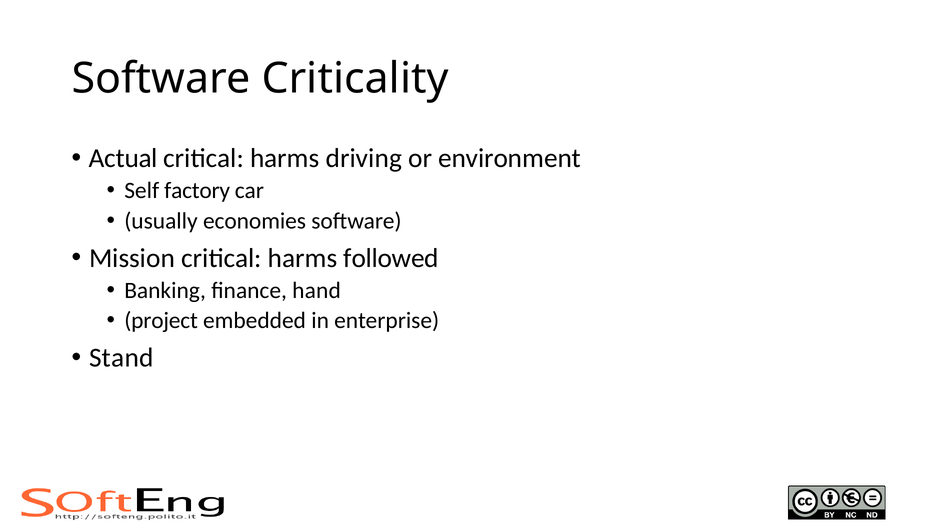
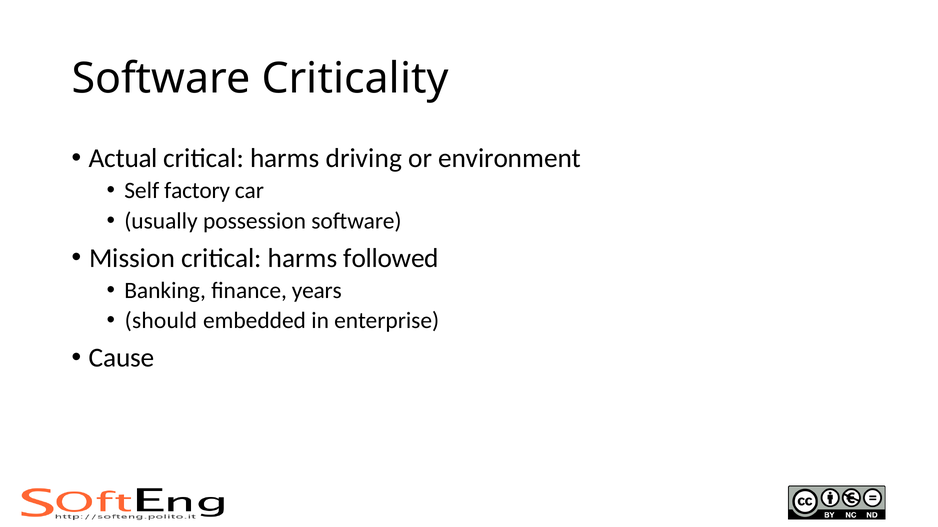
economies: economies -> possession (254, 221)
hand: hand -> years (317, 291)
project: project -> should (161, 321)
Stand: Stand -> Cause (122, 358)
